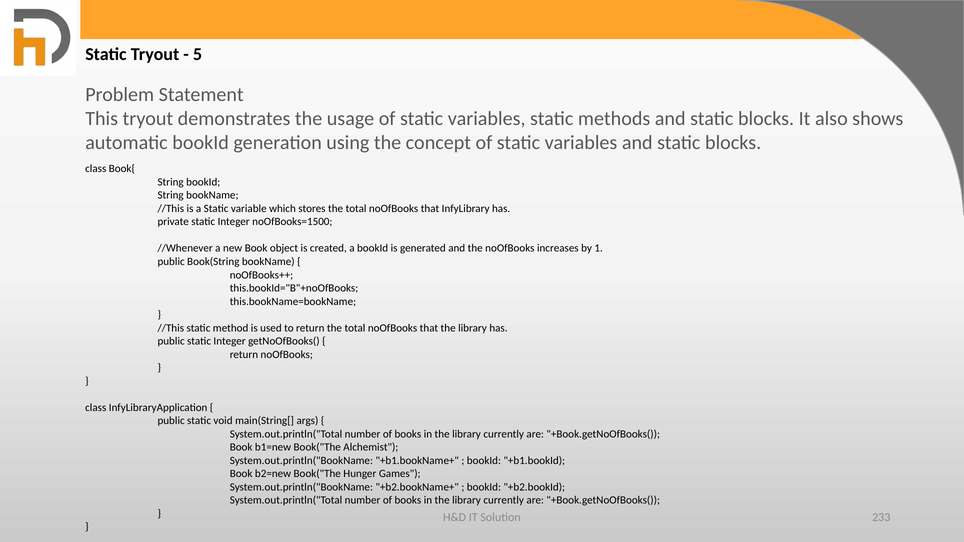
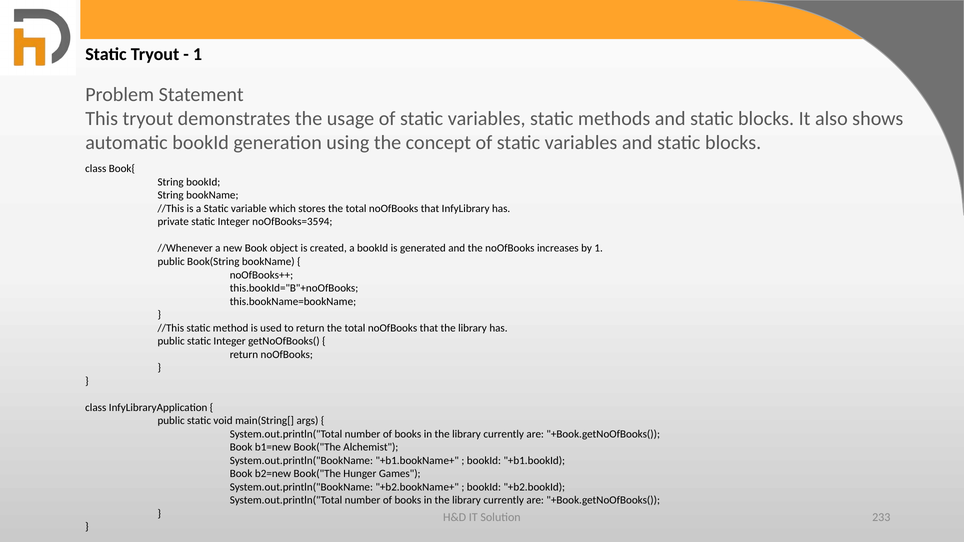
5: 5 -> 1 (198, 54)
noOfBooks=1500: noOfBooks=1500 -> noOfBooks=3594 (292, 222)
